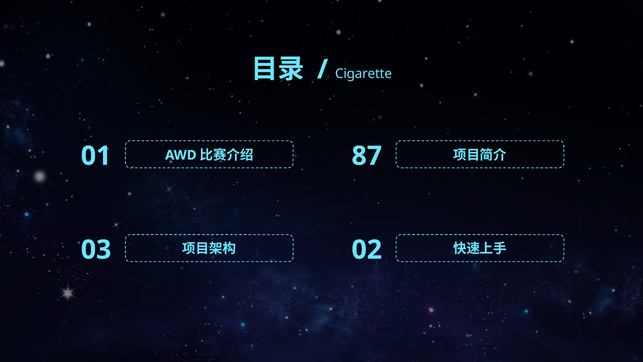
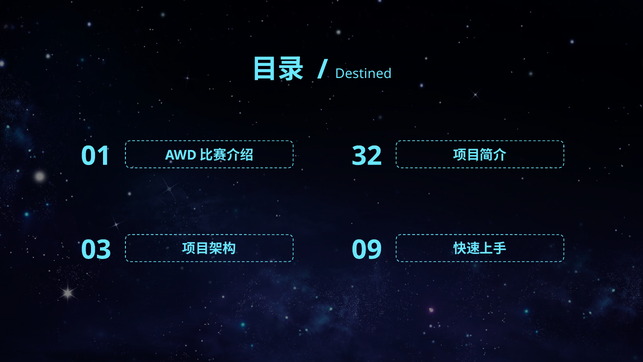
Cigarette: Cigarette -> Destined (363, 74)
87: 87 -> 32 (367, 156)
02: 02 -> 09 (367, 250)
